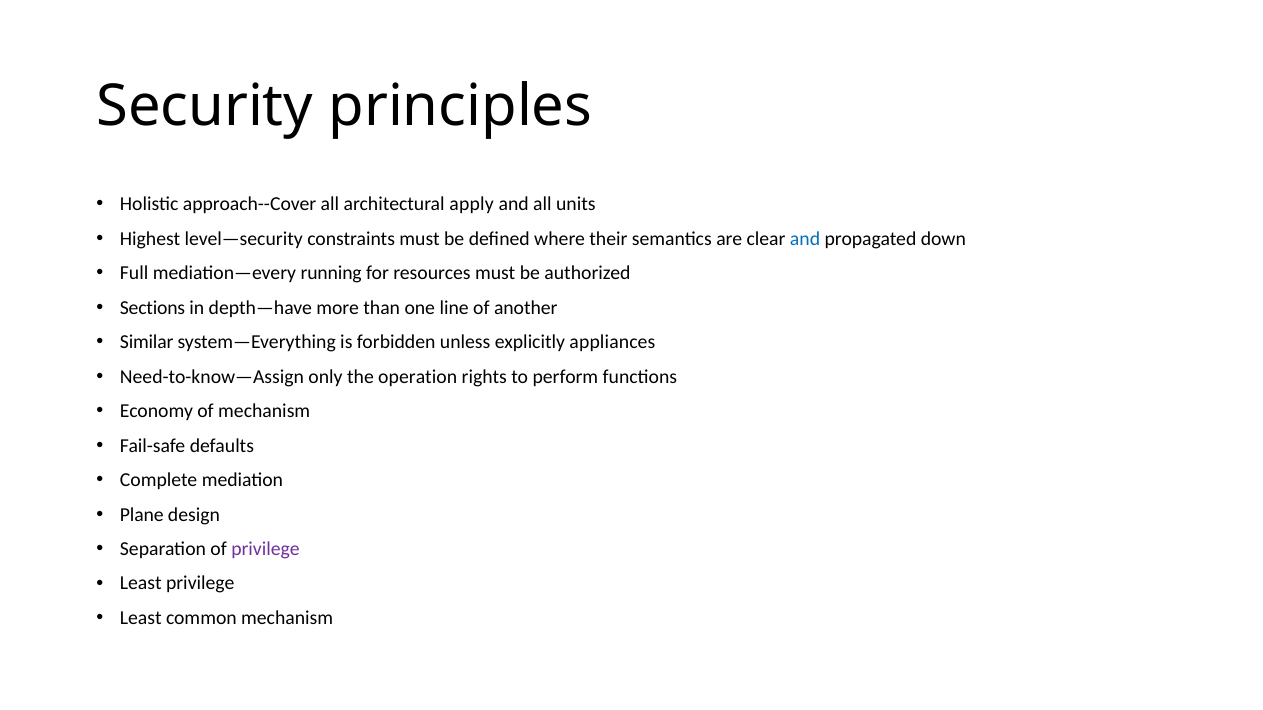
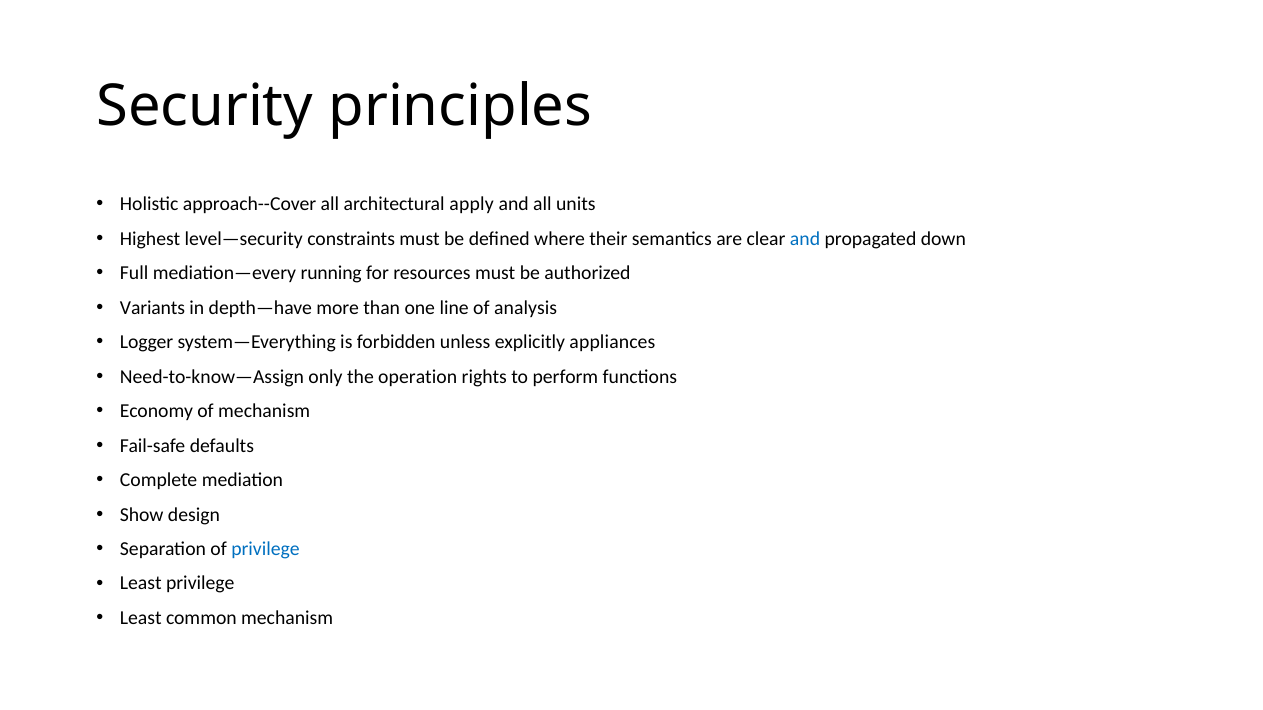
Sections: Sections -> Variants (152, 308)
another: another -> analysis (526, 308)
Similar: Similar -> Logger (147, 342)
Plane: Plane -> Show (142, 515)
privilege colour: purple -> blue (266, 549)
